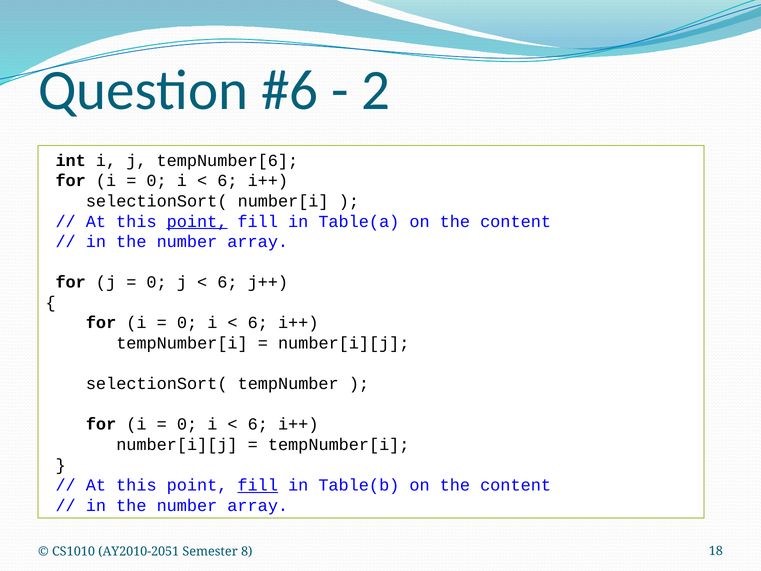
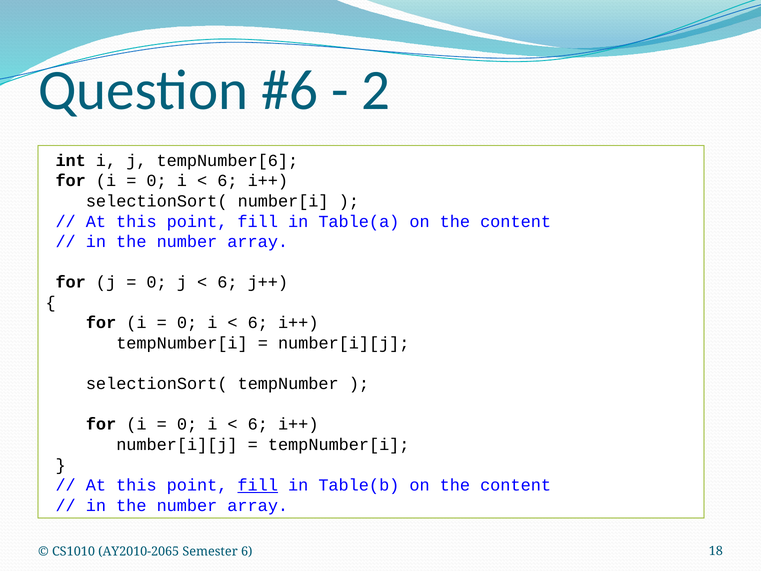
point underline: present -> none (197, 221)
AY2010-2051: AY2010-2051 -> AY2010-2065 (139, 551)
Semester 8: 8 -> 6 (247, 551)
